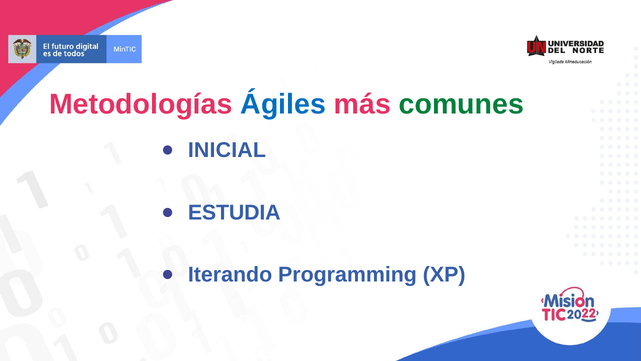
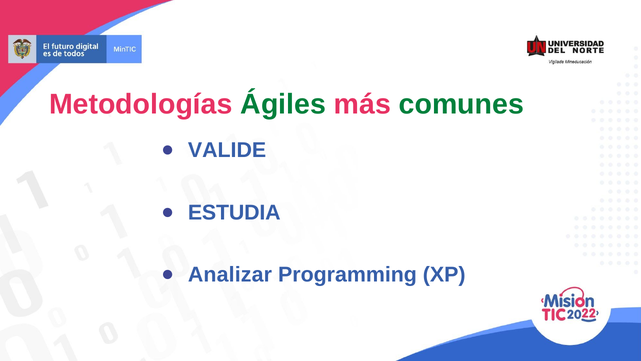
Ágiles colour: blue -> green (283, 104)
INICIAL: INICIAL -> VALIDE (227, 150)
Iterando: Iterando -> Analizar (230, 274)
